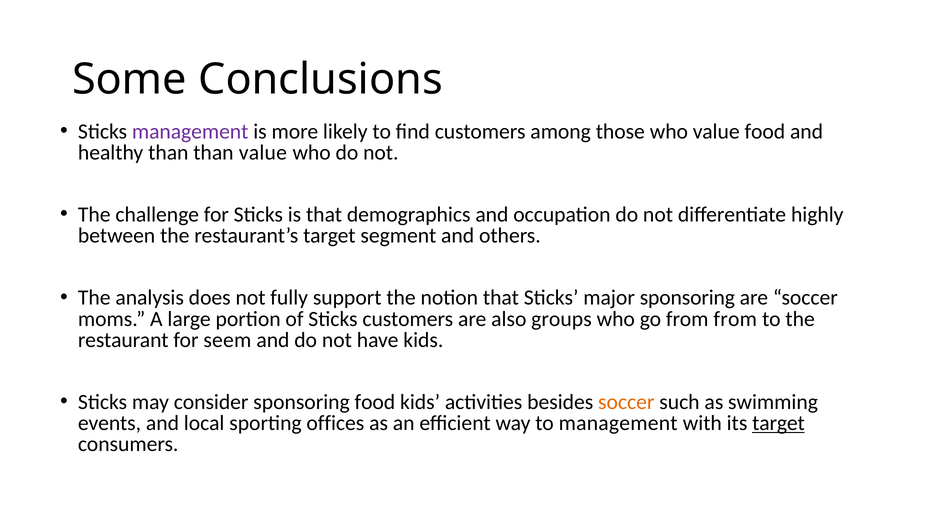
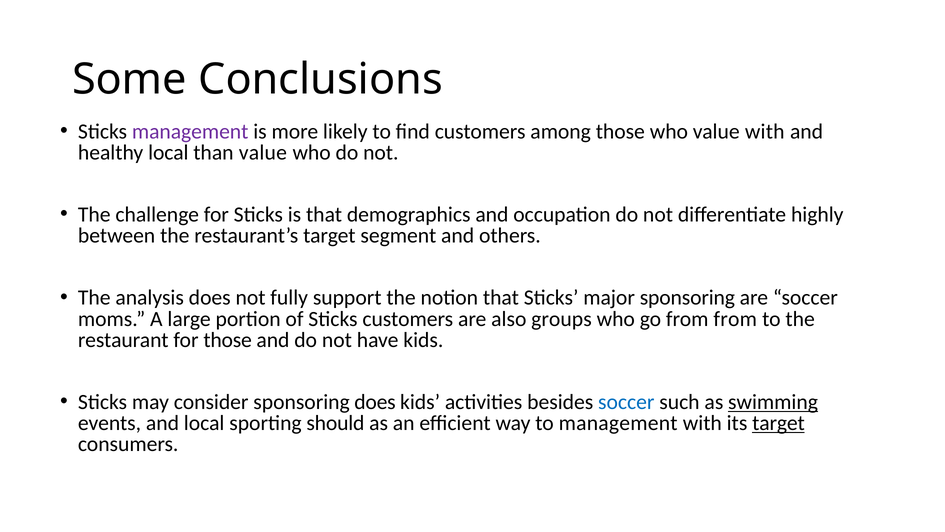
value food: food -> with (765, 131)
healthy than: than -> local (168, 152)
for seem: seem -> those (228, 340)
sponsoring food: food -> does (375, 402)
soccer colour: orange -> blue (626, 402)
swimming underline: none -> present (773, 402)
offices: offices -> should (335, 423)
